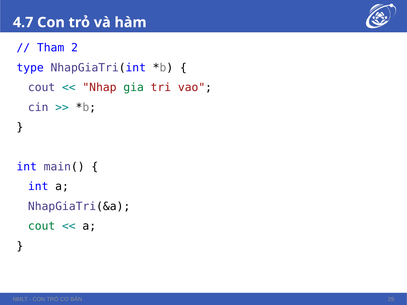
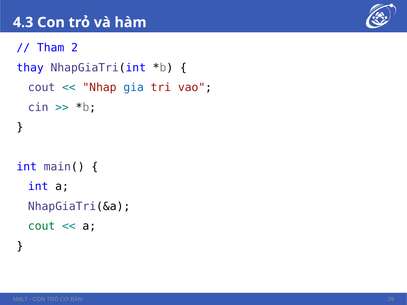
4.7: 4.7 -> 4.3 (23, 22)
type: type -> thay (30, 68)
gia colour: green -> blue (134, 88)
